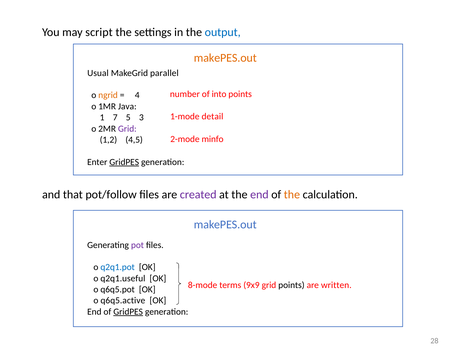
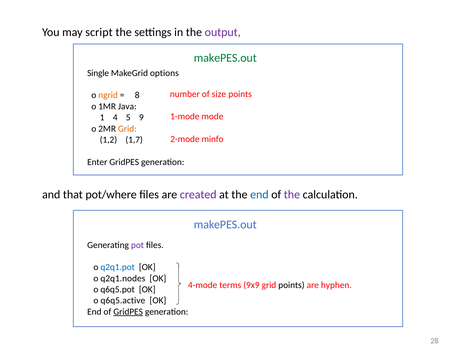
output colour: blue -> purple (223, 32)
makePES.out colour: orange -> green (225, 58)
Usual: Usual -> Single (98, 73)
parallel: parallel -> options (164, 73)
into: into -> size (219, 94)
4: 4 -> 8 (137, 95)
detail: detail -> mode (212, 117)
7: 7 -> 4 (115, 118)
3: 3 -> 9 (141, 118)
Grid colour: purple -> orange (127, 129)
4,5: 4,5 -> 1,7 (134, 140)
GridPES underline: present -> none (124, 162)
pot/follow: pot/follow -> pot/where (111, 194)
end colour: purple -> blue (259, 194)
the colour: orange -> purple (292, 194)
q2q1.useful: q2q1.useful -> q2q1.nodes (123, 278)
8-mode: 8-mode -> 4-mode (203, 285)
written: written -> hyphen (336, 285)
